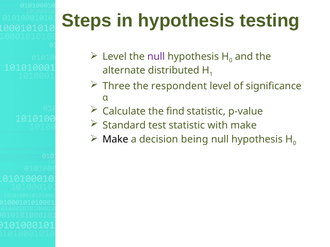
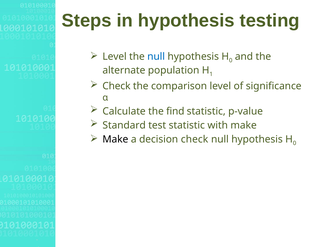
null colour: purple -> blue (156, 57)
distributed: distributed -> population (174, 71)
Three: Three -> Check (116, 86)
respondent: respondent -> comparison (179, 86)
decision being: being -> check (195, 140)
